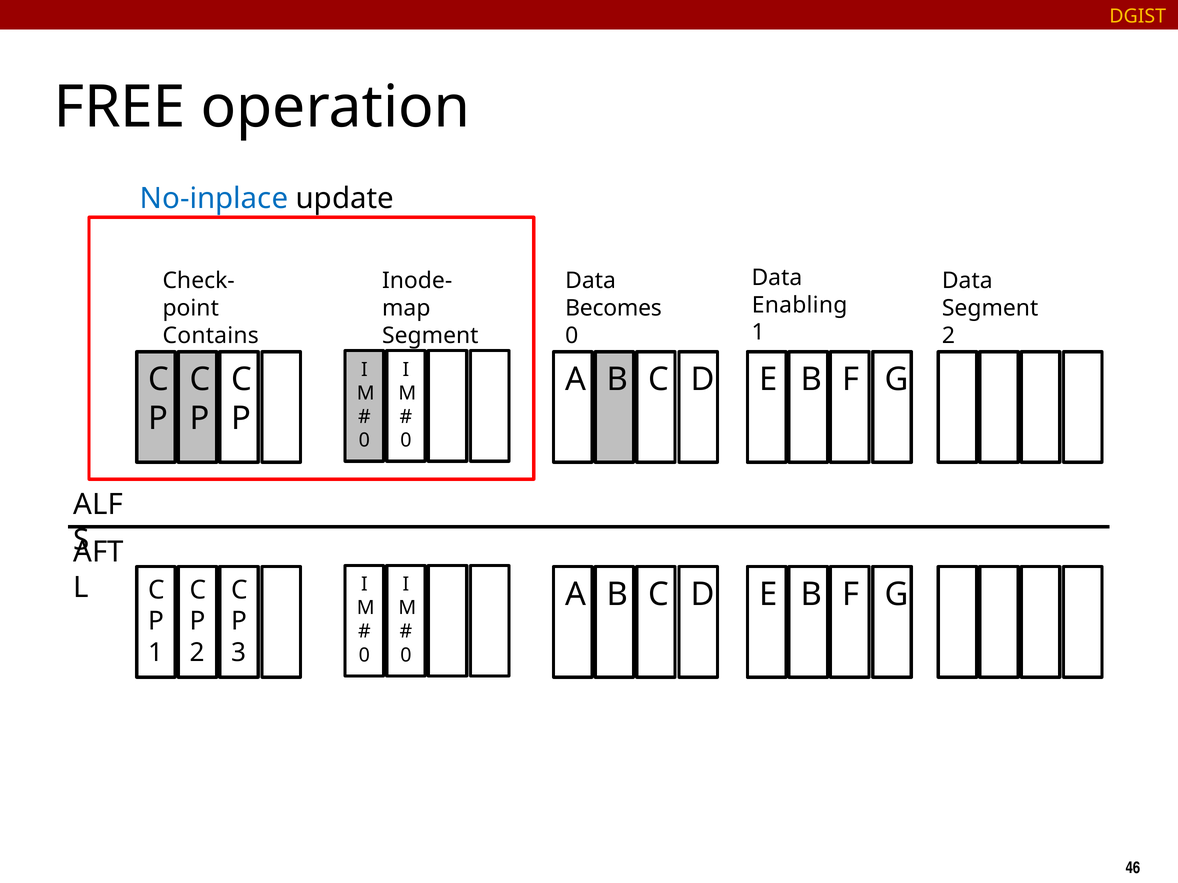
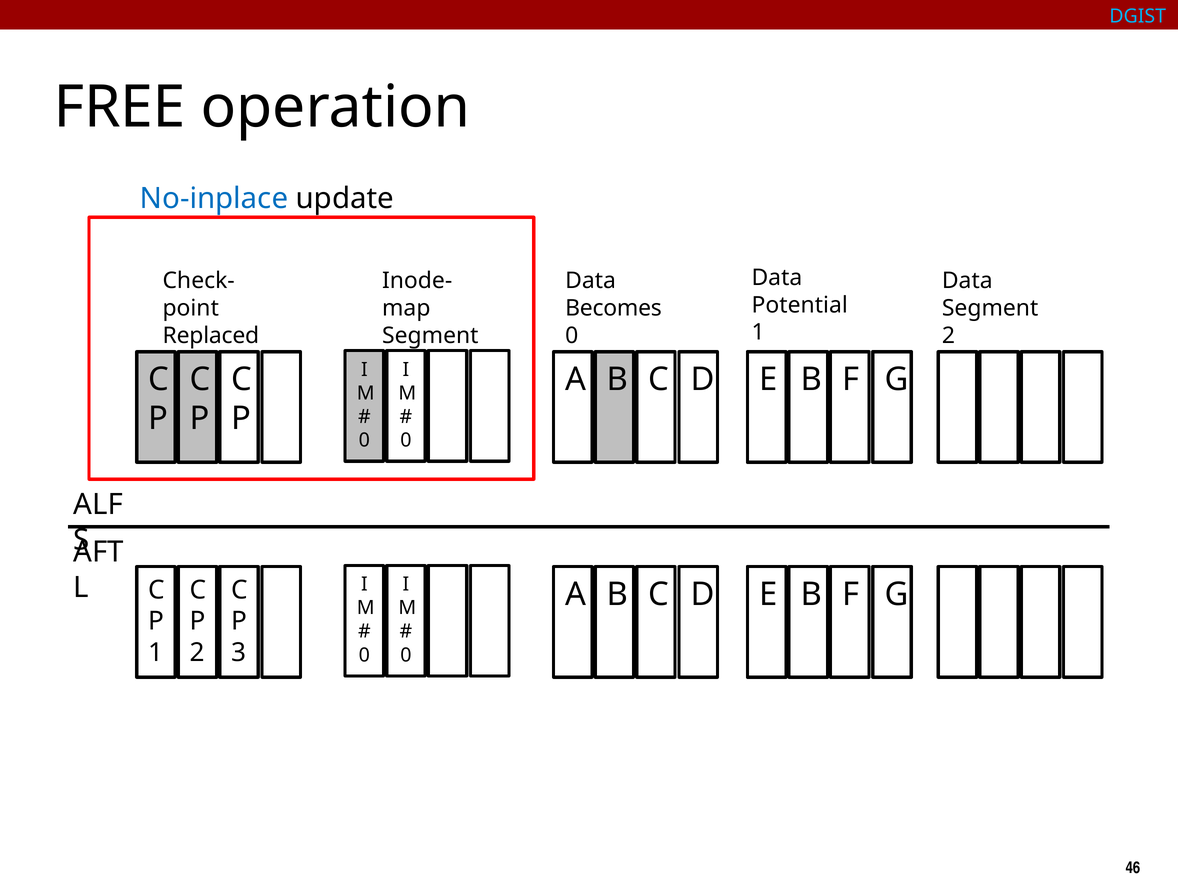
DGIST colour: yellow -> light blue (1138, 16)
Enabling: Enabling -> Potential (800, 305)
Contains: Contains -> Replaced (211, 336)
